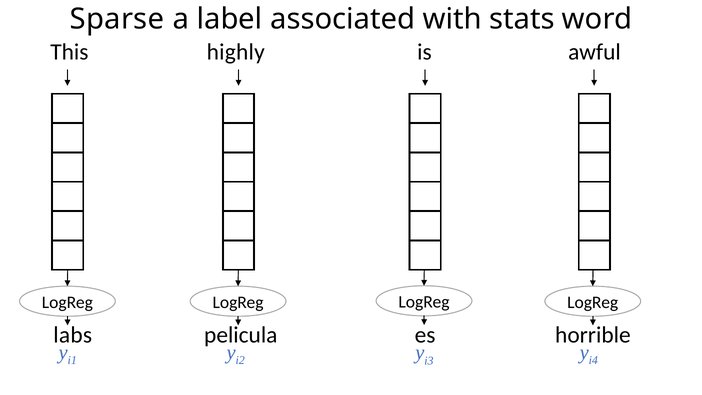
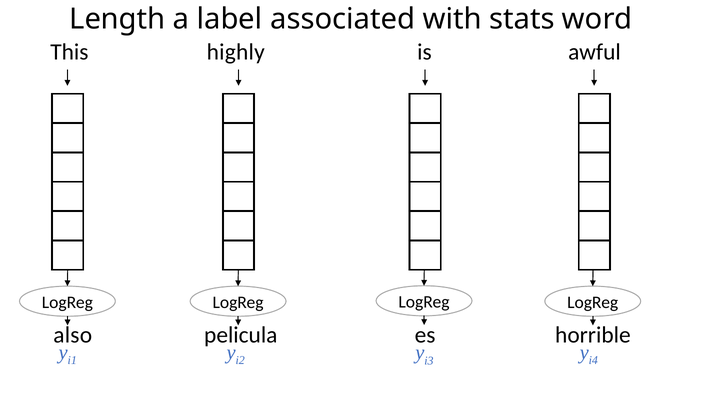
Sparse: Sparse -> Length (117, 19)
labs: labs -> also (73, 335)
